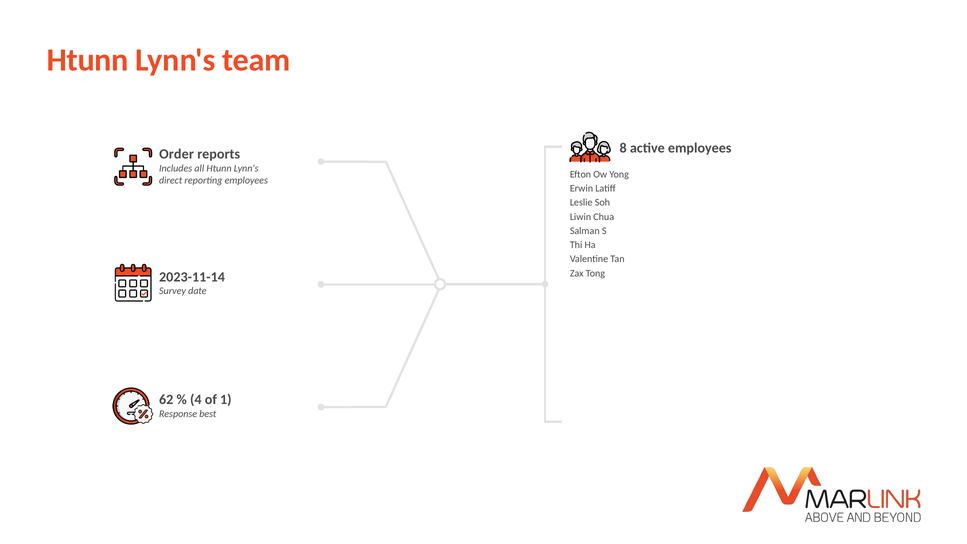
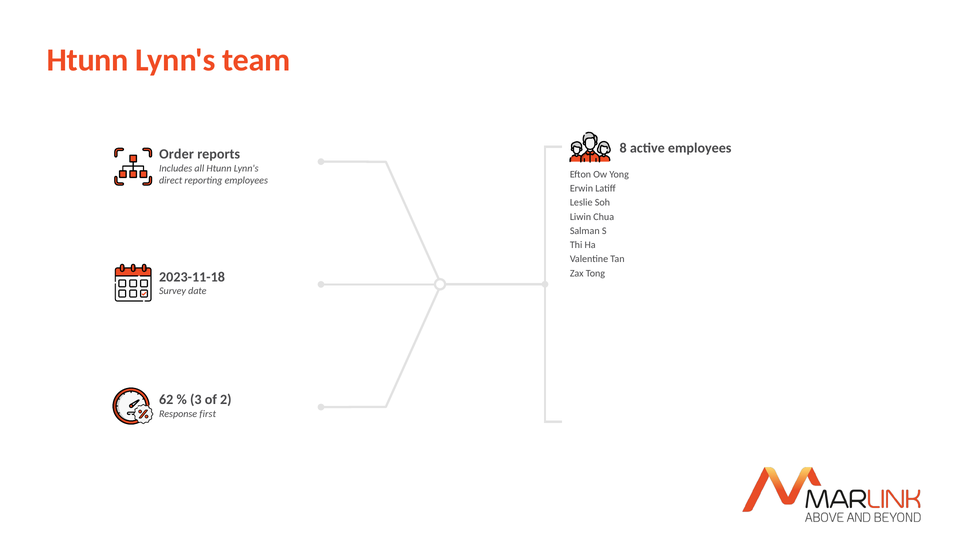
2023-11-14: 2023-11-14 -> 2023-11-18 (192, 277)
4: 4 -> 3 (196, 400)
1: 1 -> 2 (226, 400)
best: best -> first (208, 414)
